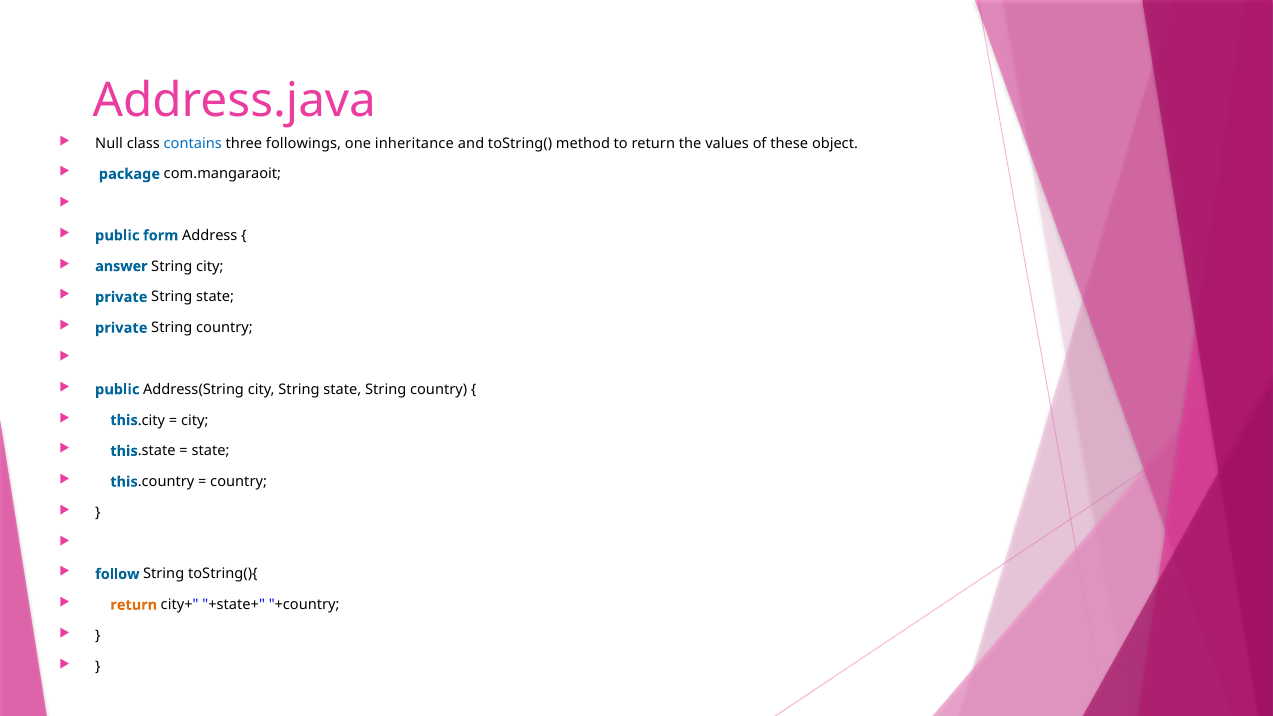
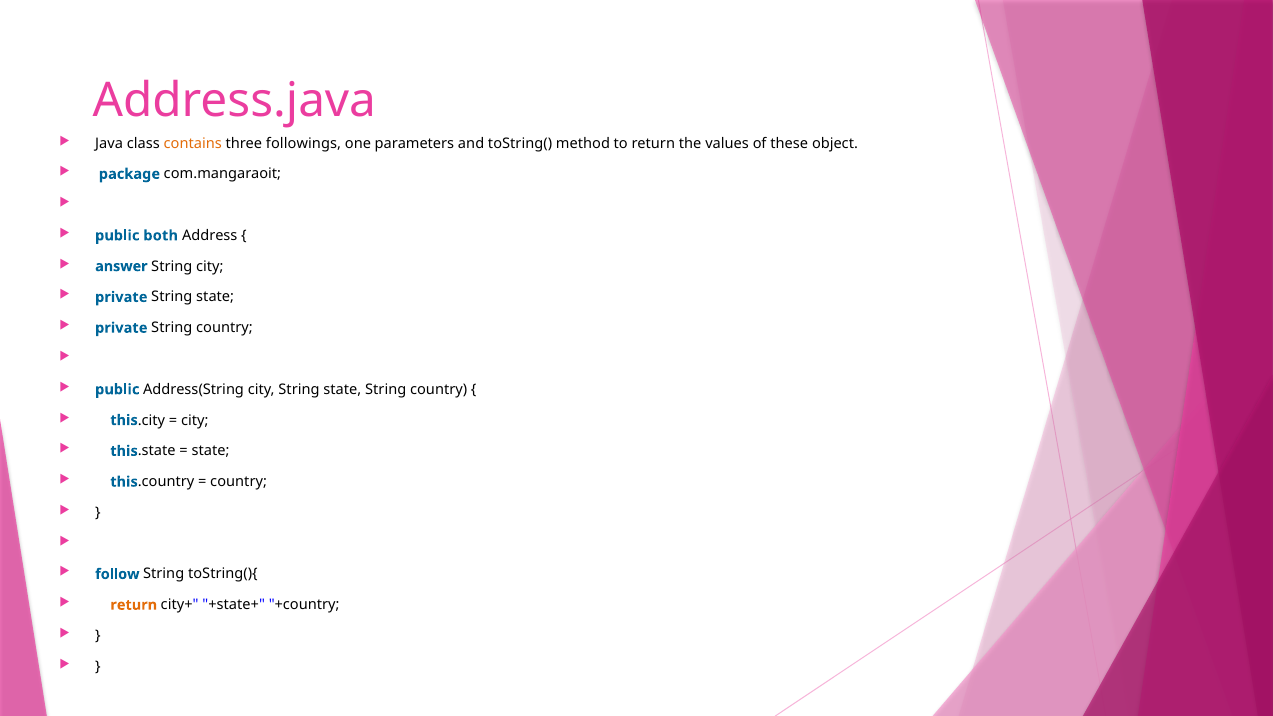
Null: Null -> Java (109, 143)
contains colour: blue -> orange (193, 143)
inheritance: inheritance -> parameters (414, 143)
form: form -> both (161, 236)
